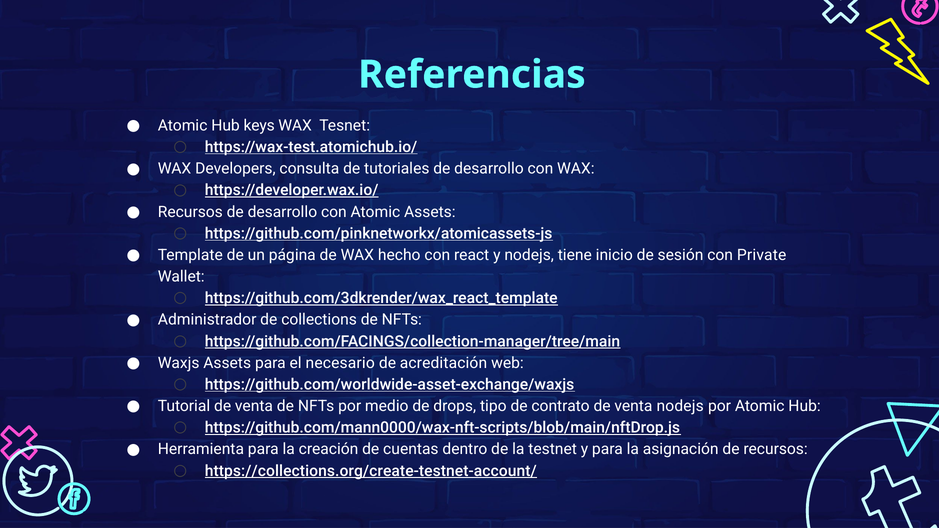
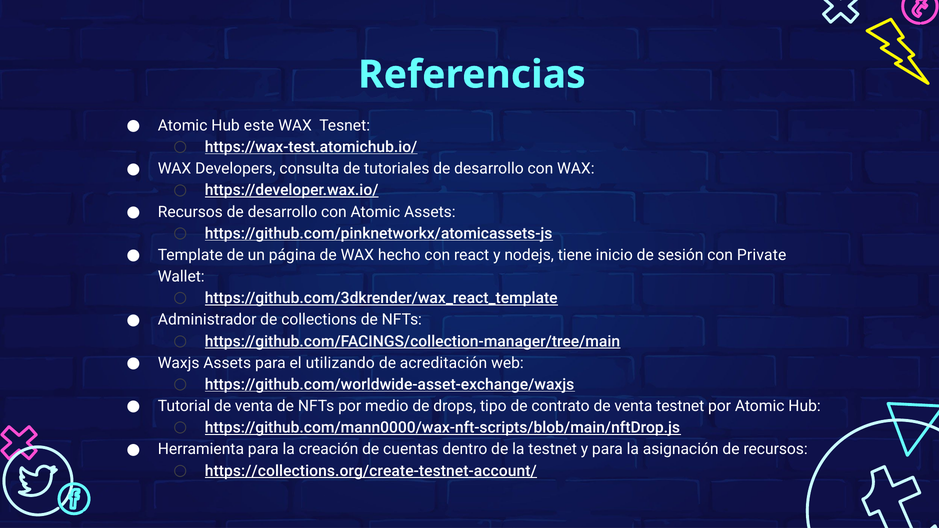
keys: keys -> este (259, 126)
necesario: necesario -> utilizando (340, 363)
venta nodejs: nodejs -> testnet (680, 406)
